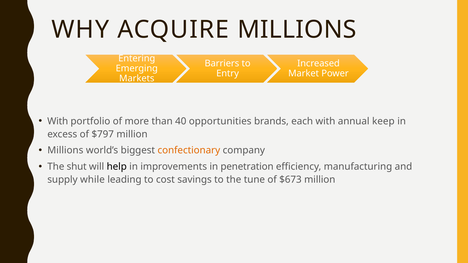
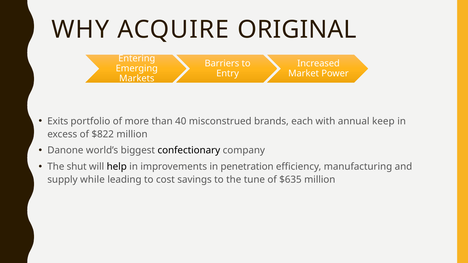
ACQUIRE MILLIONS: MILLIONS -> ORIGINAL (297, 30)
With: With -> Exits (58, 121)
opportunities: opportunities -> misconstrued (220, 121)
$797: $797 -> $822 (103, 134)
Millions: Millions -> Danone (65, 151)
confectionary colour: orange -> black (189, 151)
$673: $673 -> $635 (290, 180)
